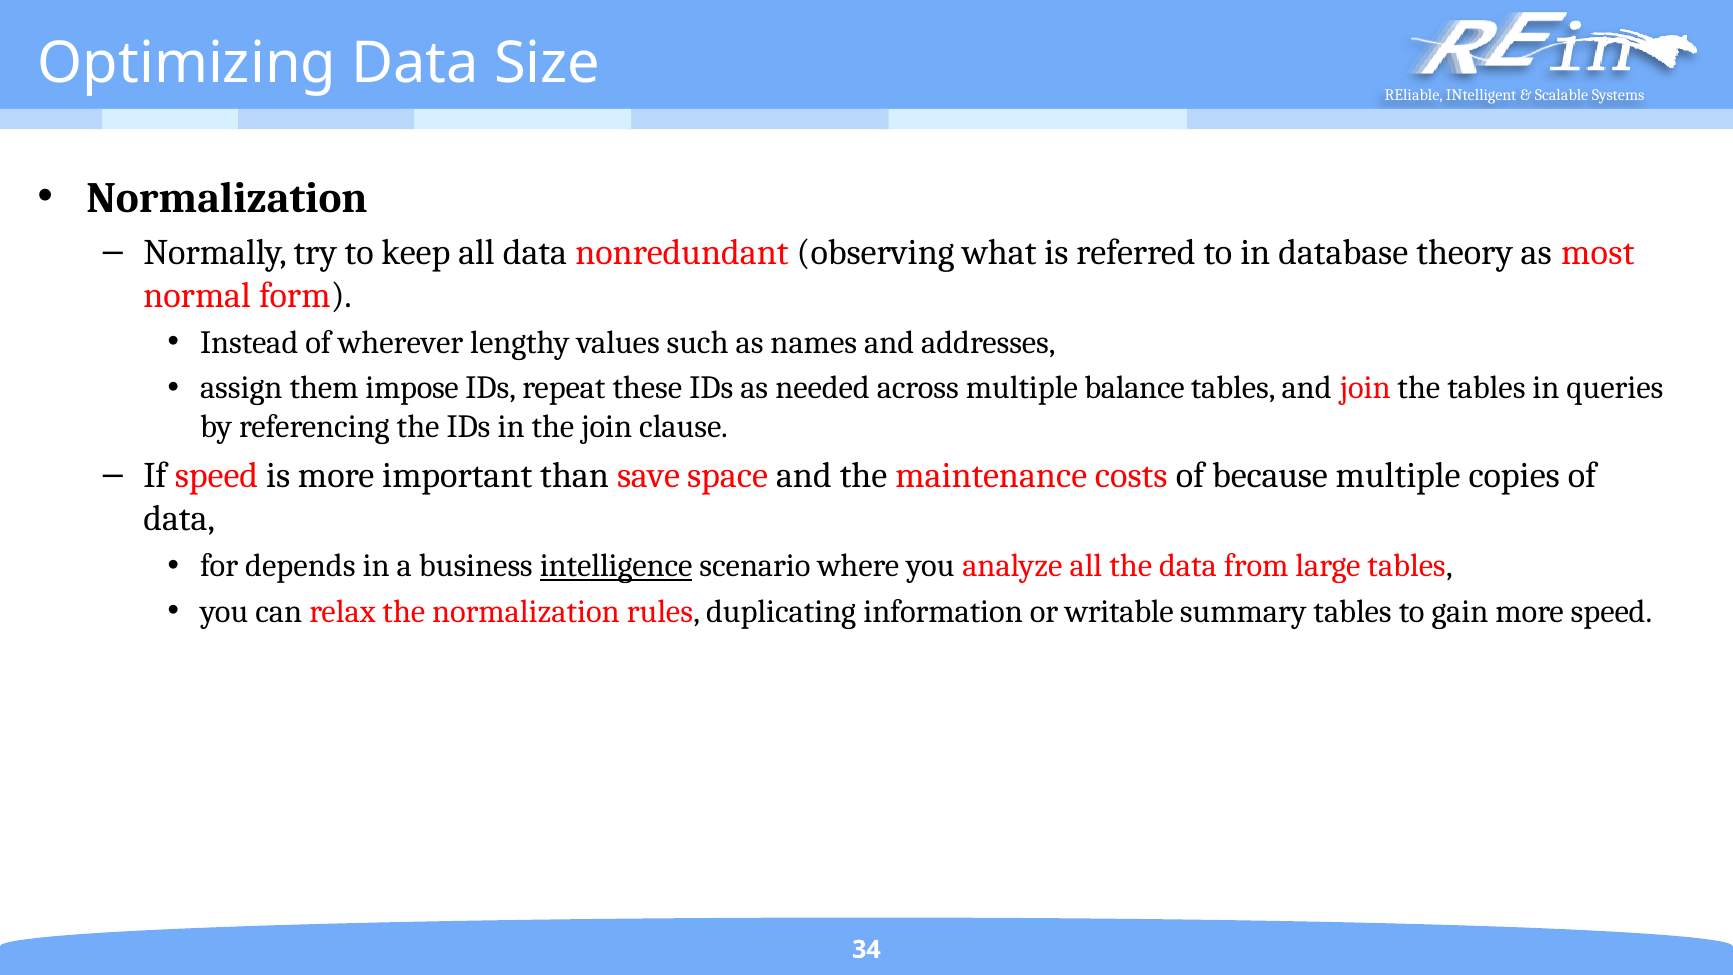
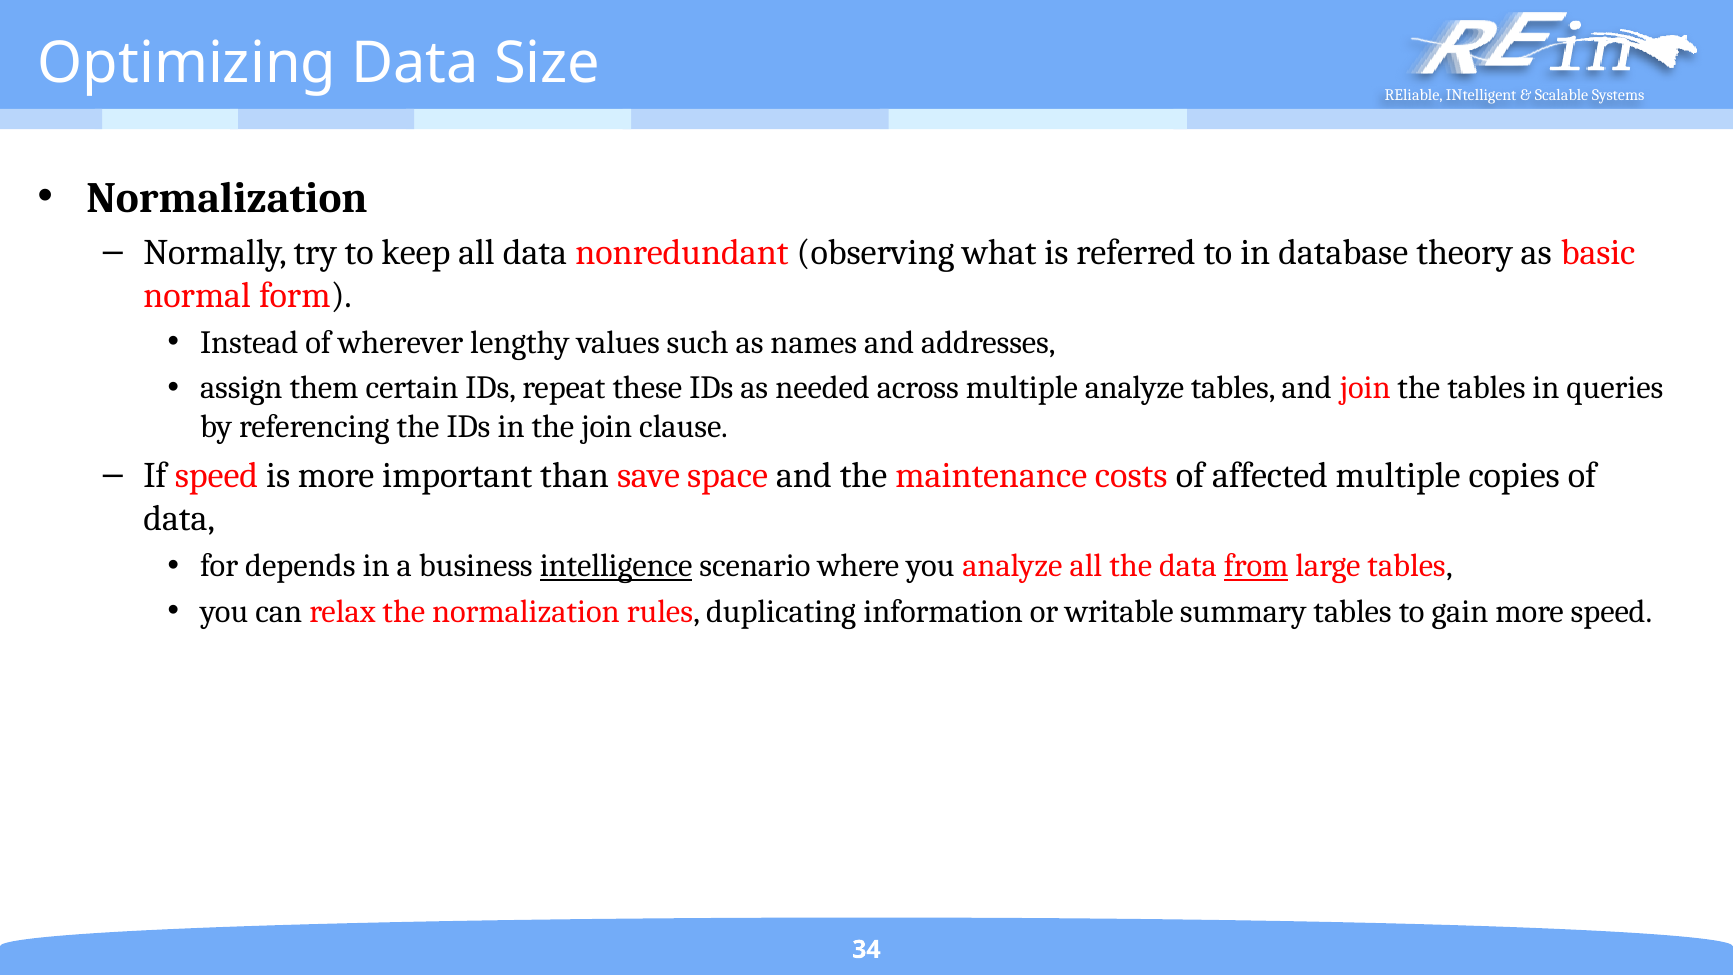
most: most -> basic (1598, 252)
impose: impose -> certain (412, 388)
multiple balance: balance -> analyze (1134, 388)
because: because -> affected (1270, 476)
from underline: none -> present (1256, 566)
